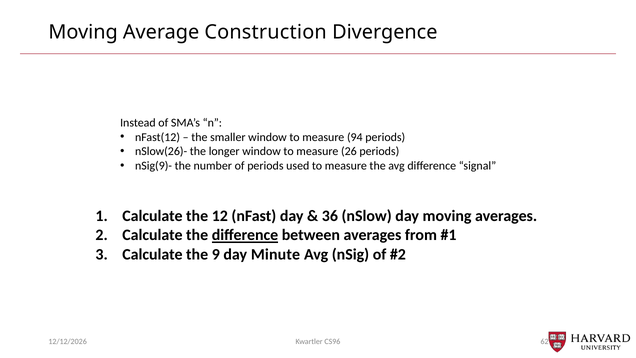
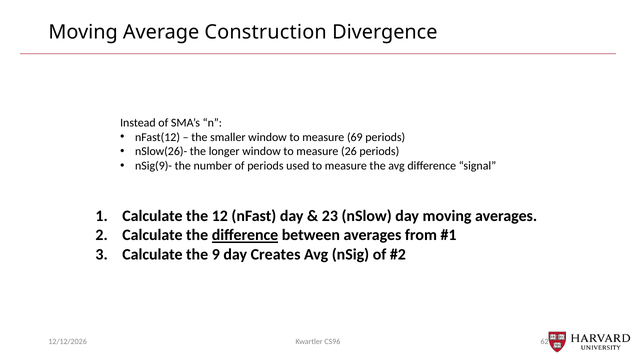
94: 94 -> 69 (355, 137)
36: 36 -> 23 (330, 216)
Minute: Minute -> Creates (276, 254)
